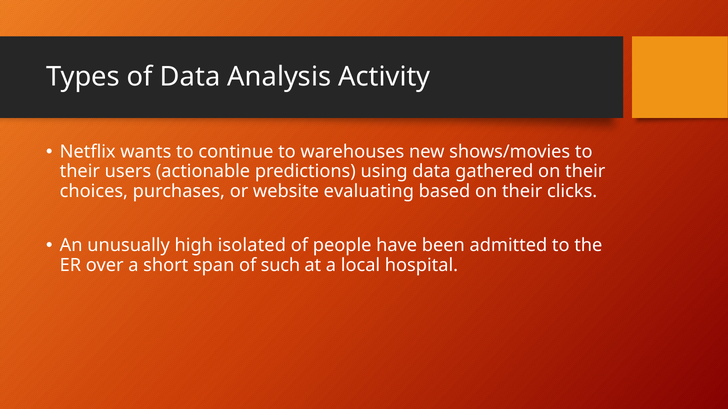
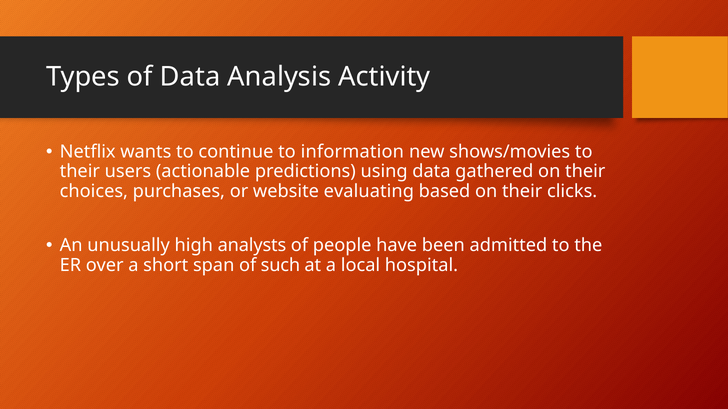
warehouses: warehouses -> information (352, 152)
isolated: isolated -> analysts (252, 246)
